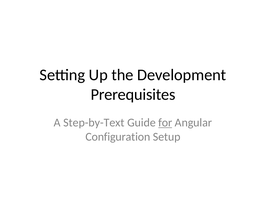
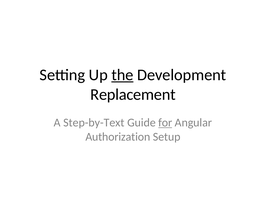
the underline: none -> present (122, 75)
Prerequisites: Prerequisites -> Replacement (133, 94)
Configuration: Configuration -> Authorization (118, 136)
